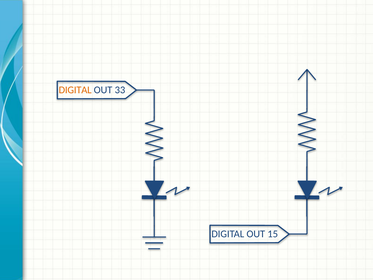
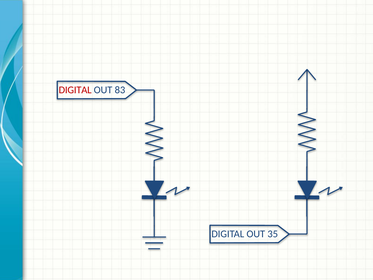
DIGITAL colour: orange -> red (75, 90)
33: 33 -> 83 (120, 90)
15: 15 -> 35 (273, 234)
